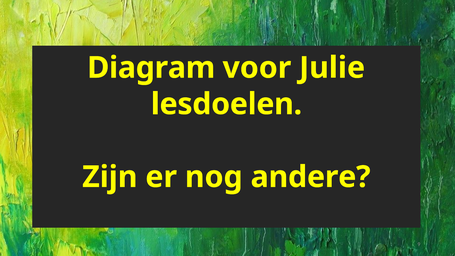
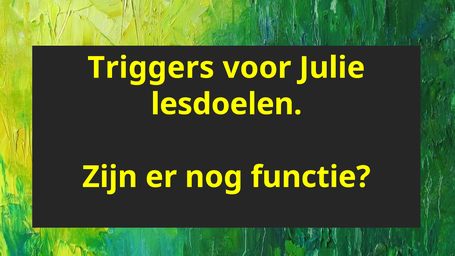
Diagram: Diagram -> Triggers (151, 68)
andere: andere -> functie (311, 177)
